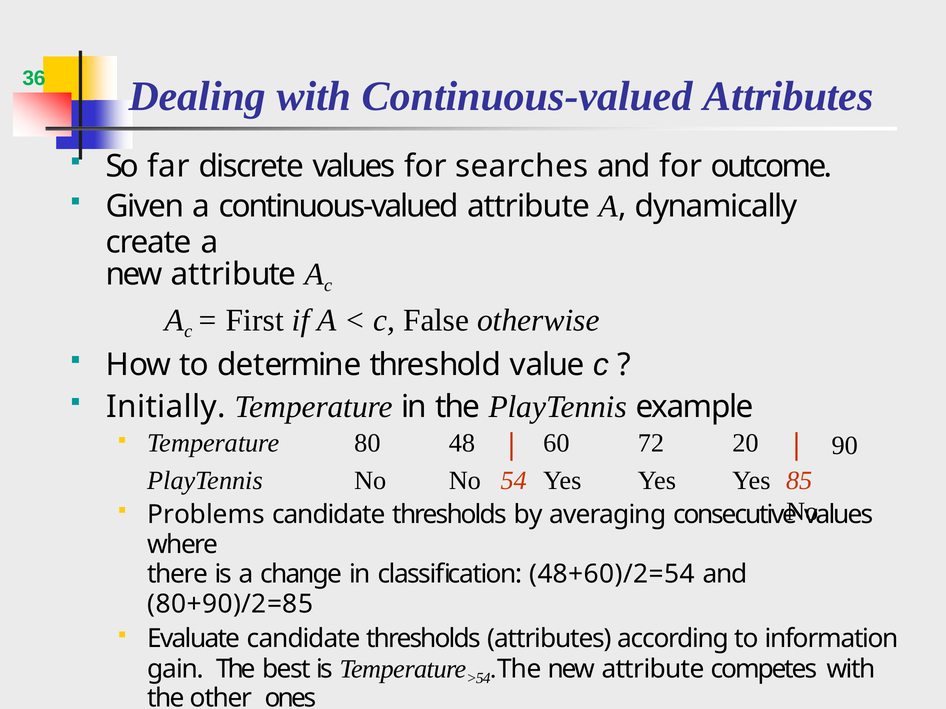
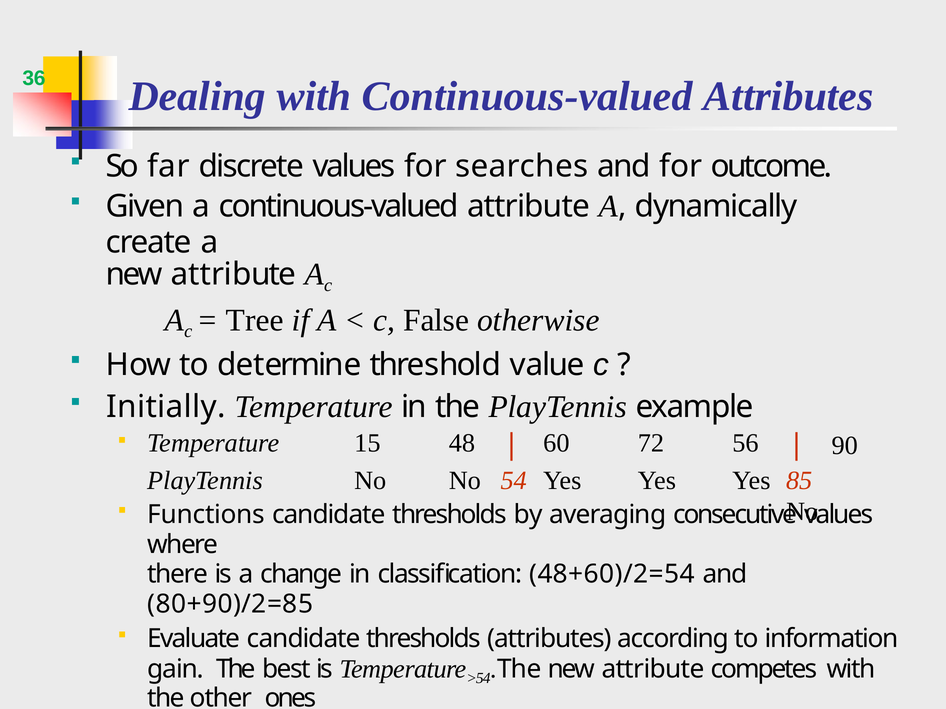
First: First -> Tree (255, 321)
80: 80 -> 15 (367, 444)
20: 20 -> 56 (745, 444)
Problems: Problems -> Functions (206, 515)
